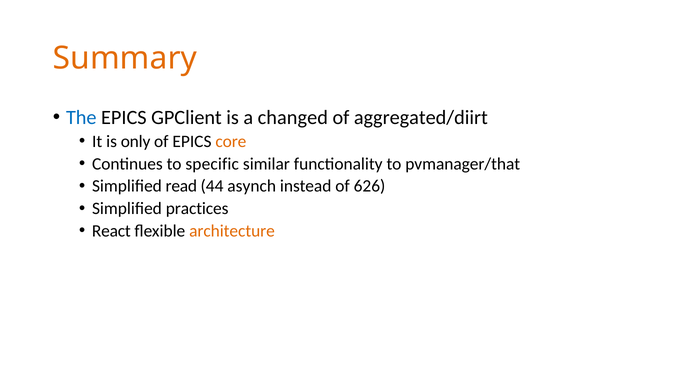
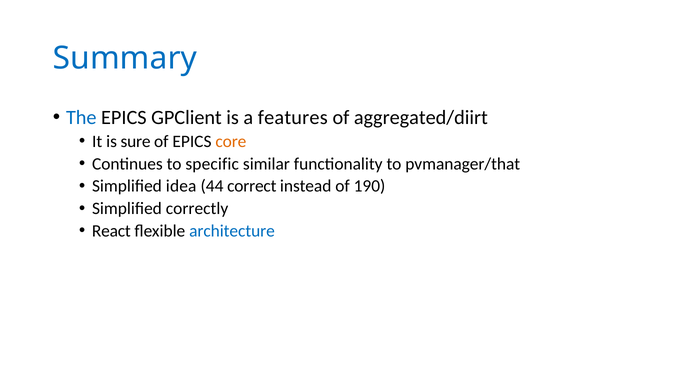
Summary colour: orange -> blue (125, 58)
changed: changed -> features (293, 117)
only: only -> sure (136, 141)
read: read -> idea (181, 186)
asynch: asynch -> correct (252, 186)
626: 626 -> 190 (370, 186)
practices: practices -> correctly (197, 209)
architecture colour: orange -> blue (232, 231)
